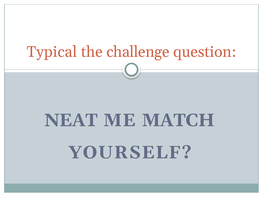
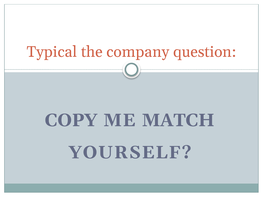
challenge: challenge -> company (138, 52)
NEAT: NEAT -> COPY (71, 120)
